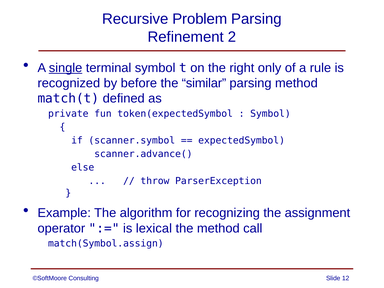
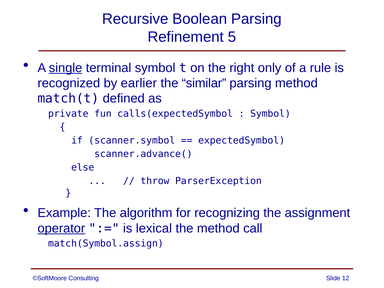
Problem: Problem -> Boolean (200, 19)
2: 2 -> 5 (232, 37)
before: before -> earlier (139, 83)
token(expectedSymbol: token(expectedSymbol -> calls(expectedSymbol (175, 114)
operator underline: none -> present (61, 228)
